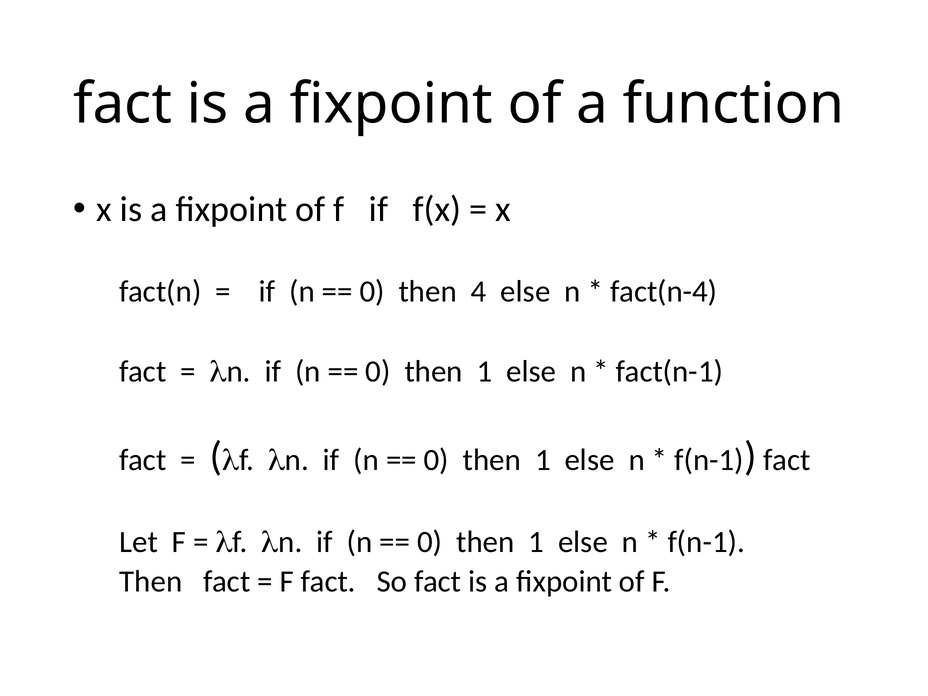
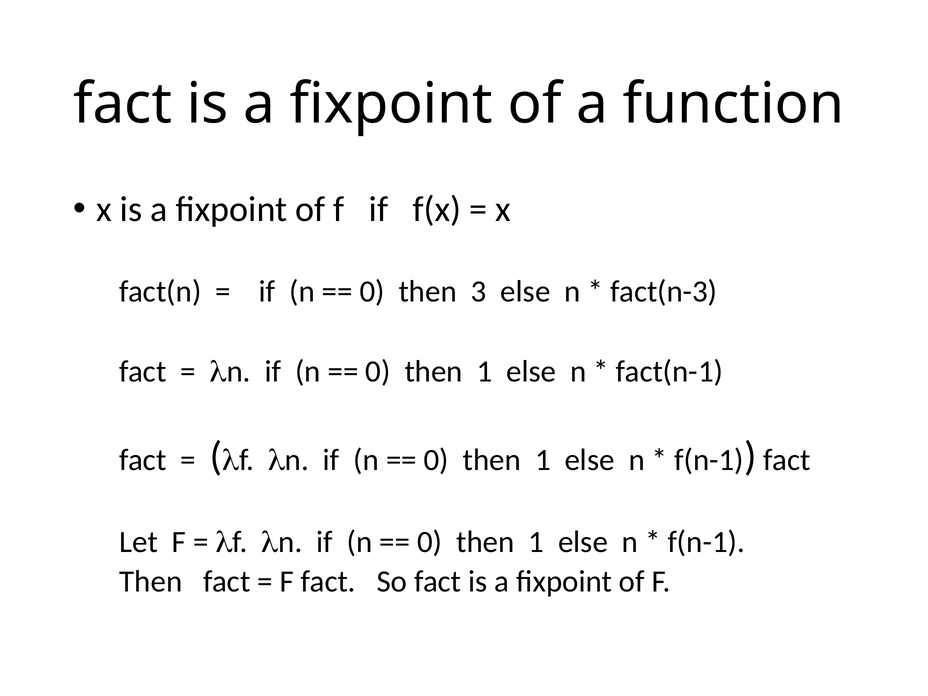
4: 4 -> 3 (479, 292)
fact(n-4: fact(n-4 -> fact(n-3 (664, 292)
